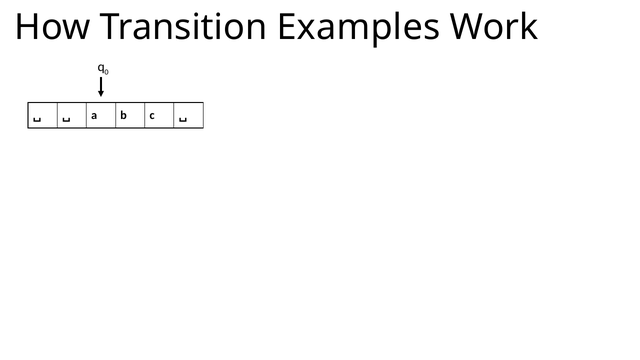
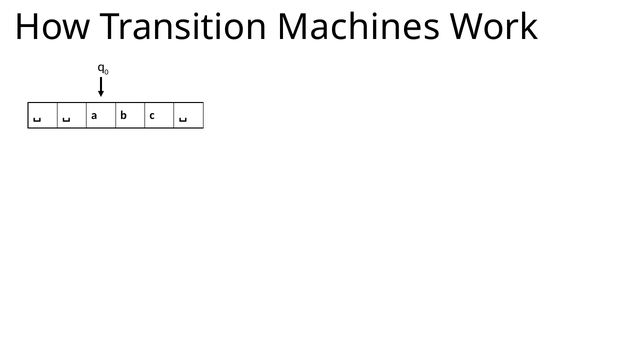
Examples: Examples -> Machines (358, 27)
